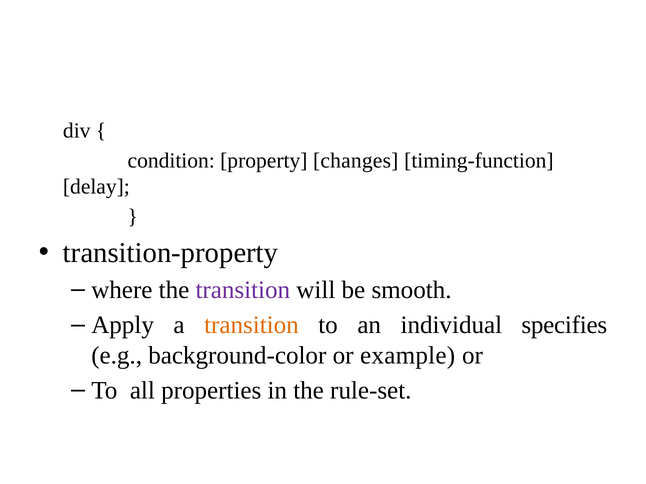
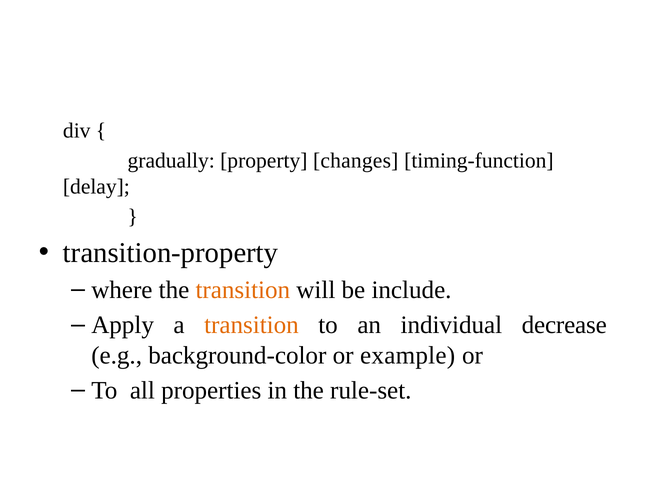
condition: condition -> gradually (171, 161)
transition colour: purple -> orange (243, 290)
smooth: smooth -> include (412, 290)
specifies: specifies -> decrease (564, 326)
